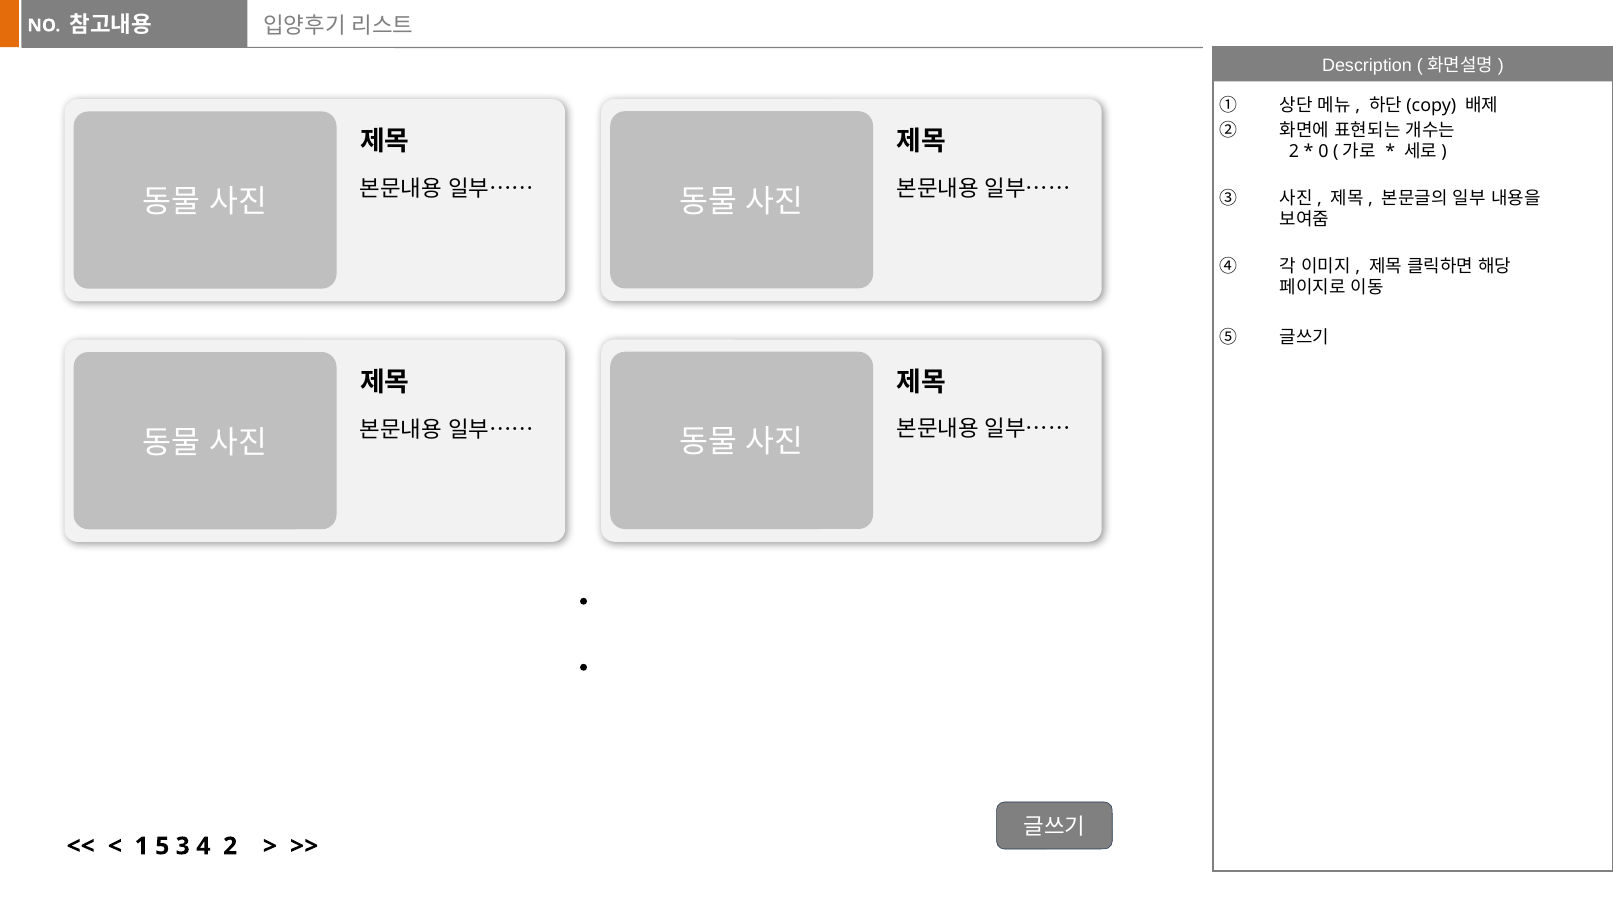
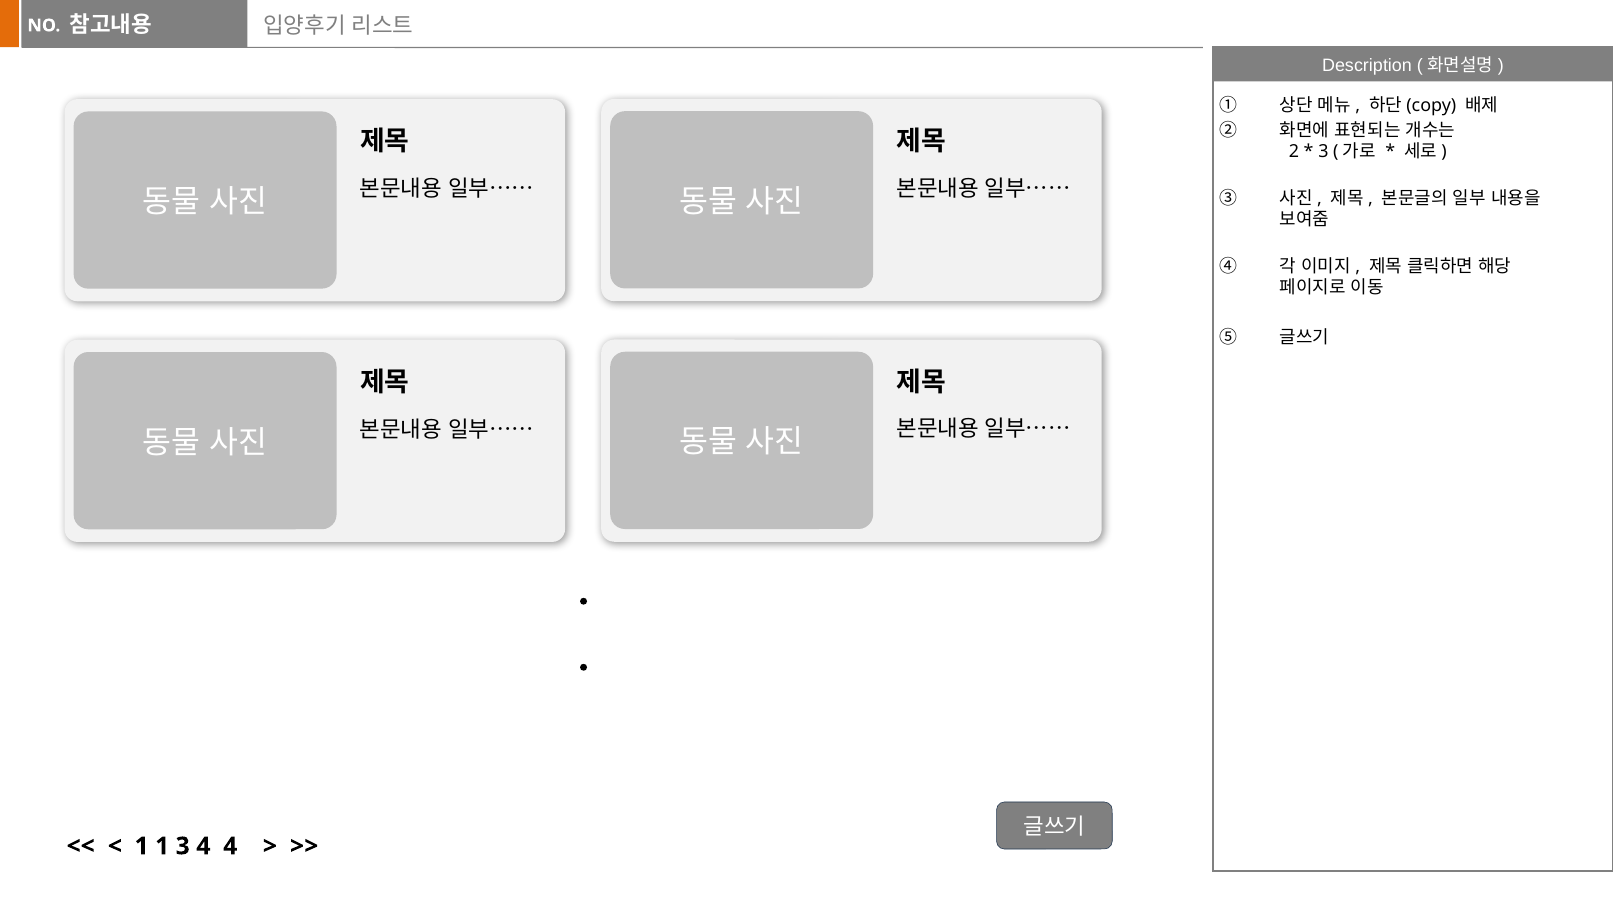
0: 0 -> 3 (1324, 152)
1 5: 5 -> 1 (162, 846)
4 2: 2 -> 4 (230, 846)
